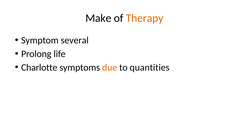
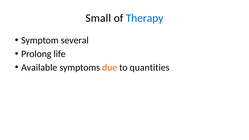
Make: Make -> Small (98, 18)
Therapy colour: orange -> blue (145, 18)
Charlotte: Charlotte -> Available (39, 68)
